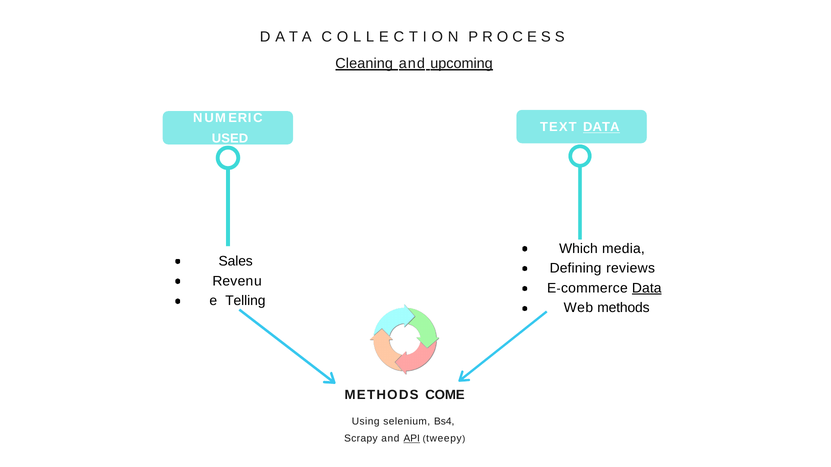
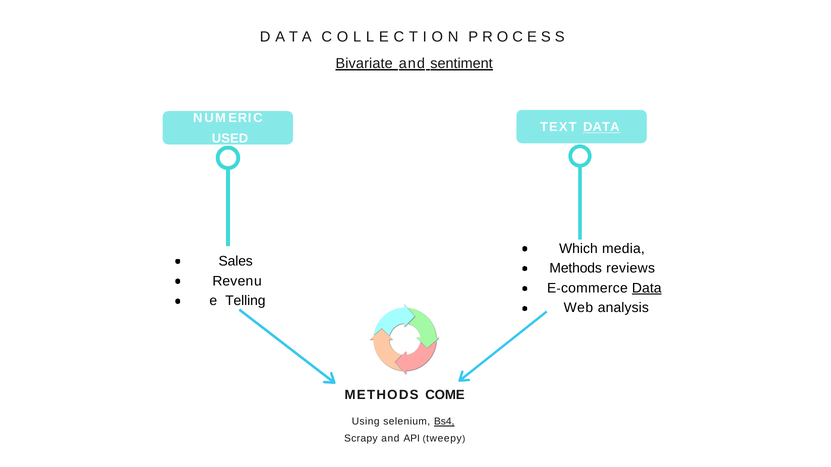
Cleaning: Cleaning -> Bivariate (364, 64)
upcoming: upcoming -> sentiment (462, 64)
Defining: Defining -> Methods (576, 269)
Web methods: methods -> analysis (623, 308)
Bs4 underline: none -> present (444, 422)
API underline: present -> none (412, 439)
